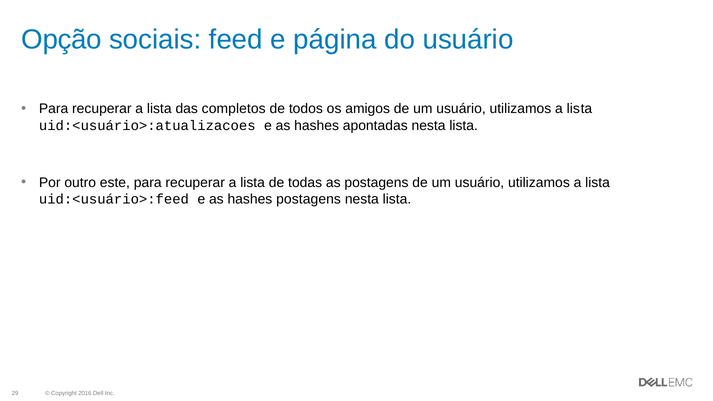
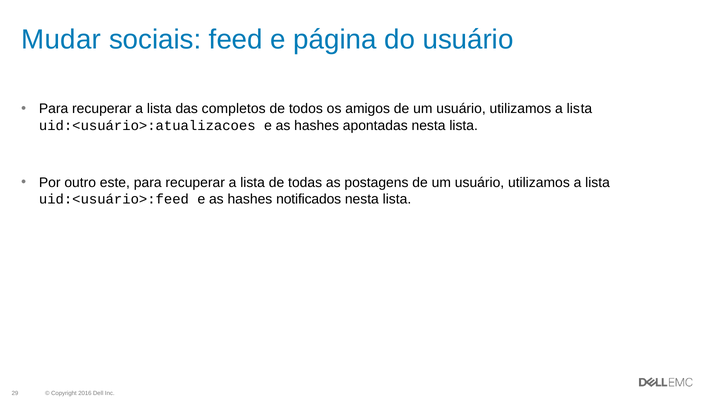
Opção: Opção -> Mudar (61, 40)
hashes postagens: postagens -> notificados (309, 199)
